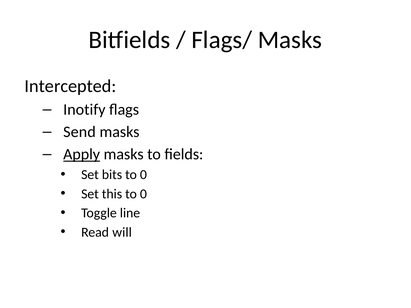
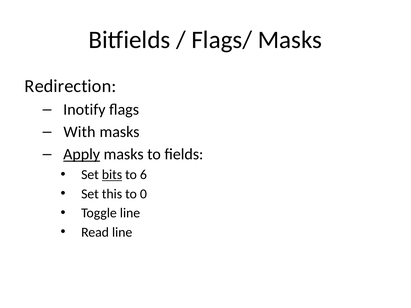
Intercepted: Intercepted -> Redirection (70, 86)
Send: Send -> With (79, 132)
bits underline: none -> present (112, 175)
0: 0 -> 6 (143, 175)
Read will: will -> line (122, 232)
